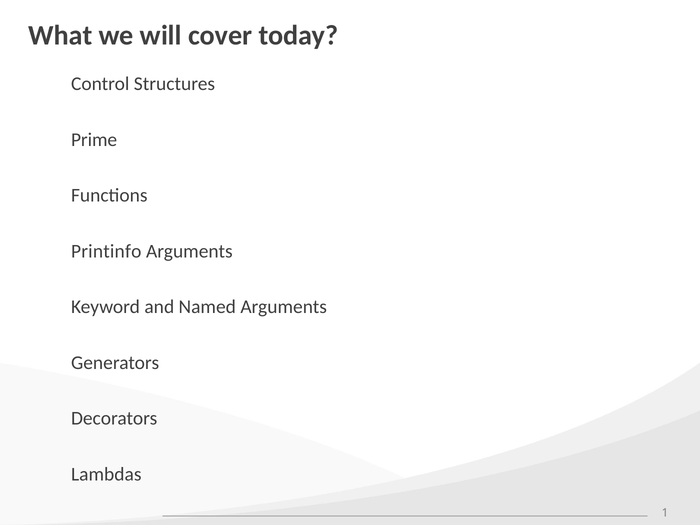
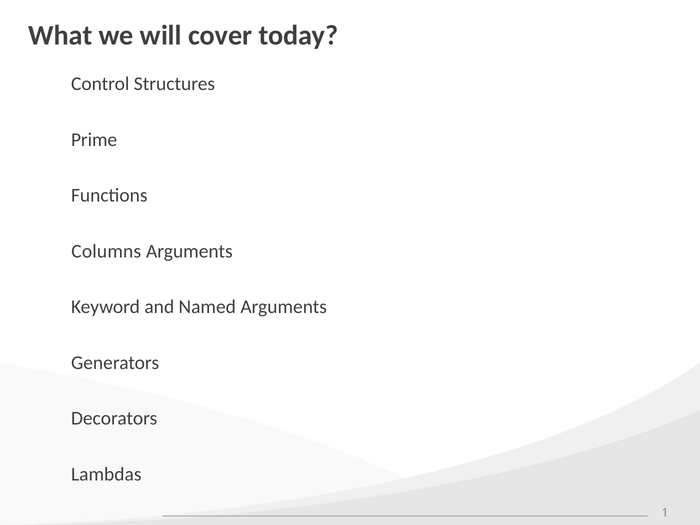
Printinfo: Printinfo -> Columns (106, 251)
